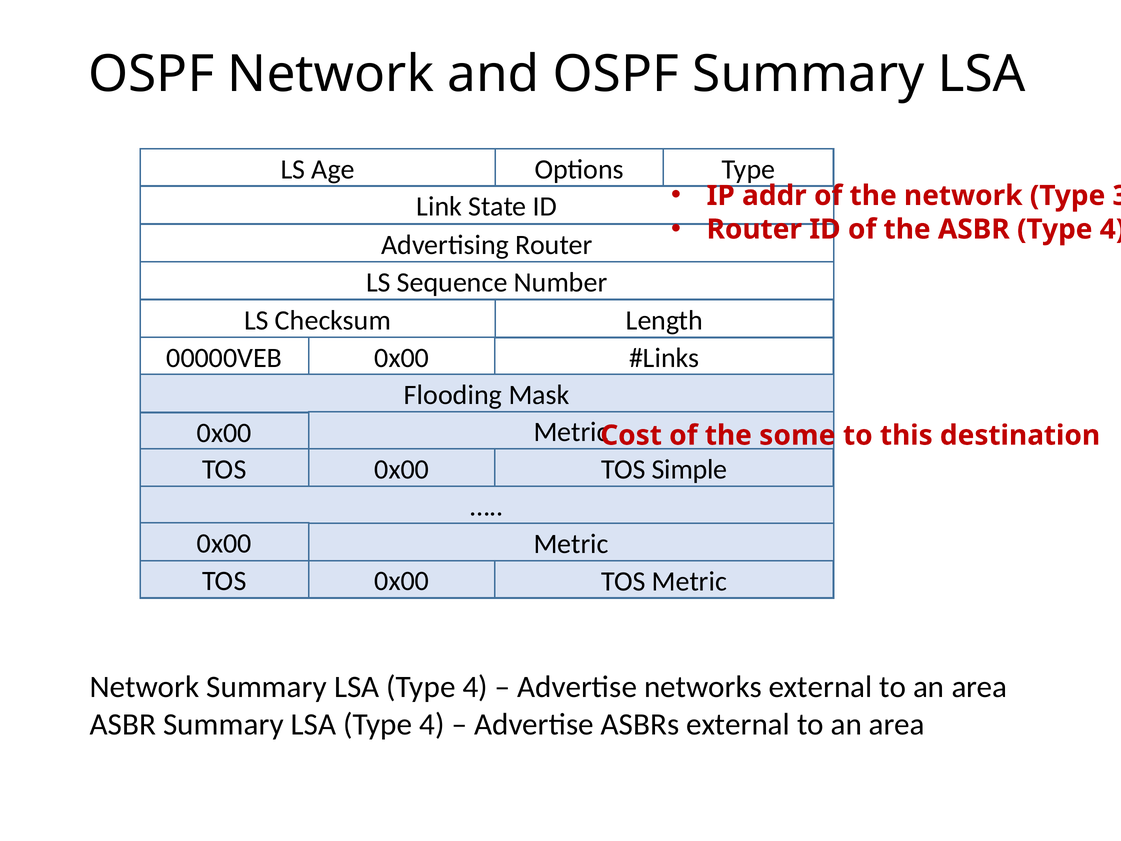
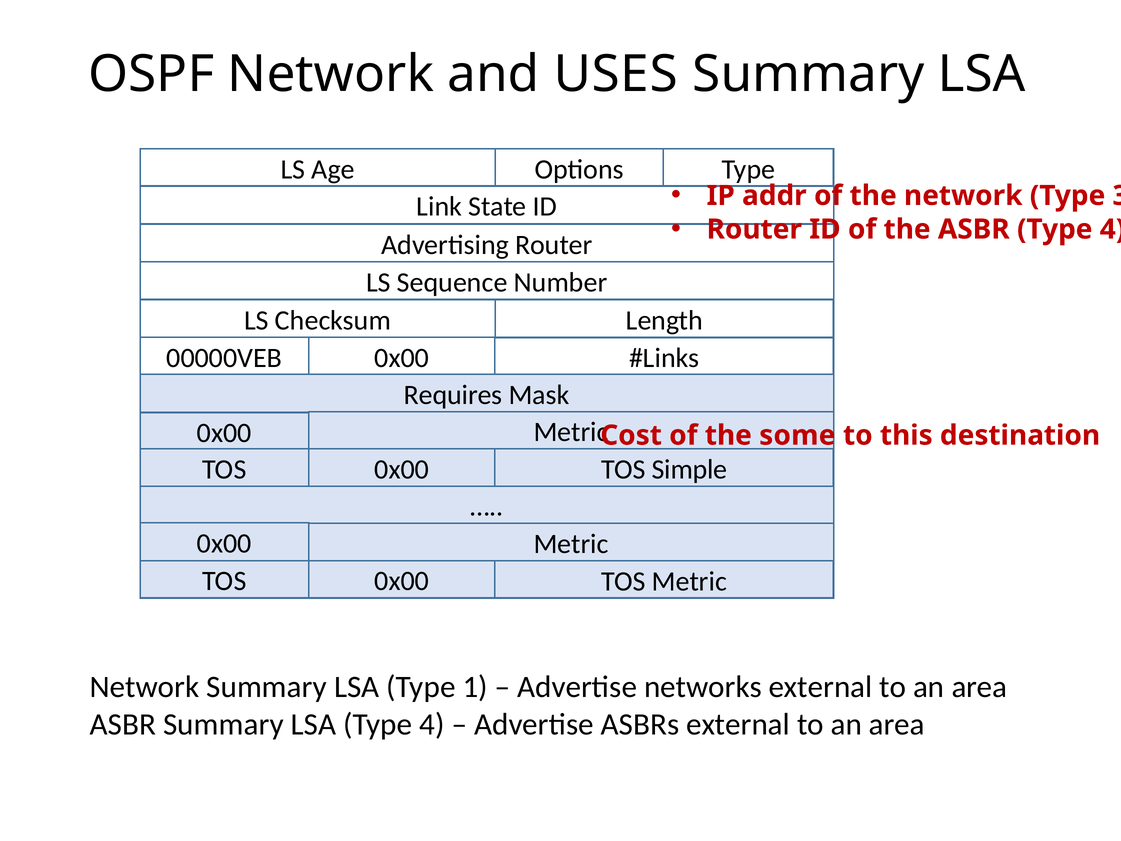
and OSPF: OSPF -> USES (616, 74)
Flooding: Flooding -> Requires (453, 395)
4: 4 -> 1 (475, 687)
